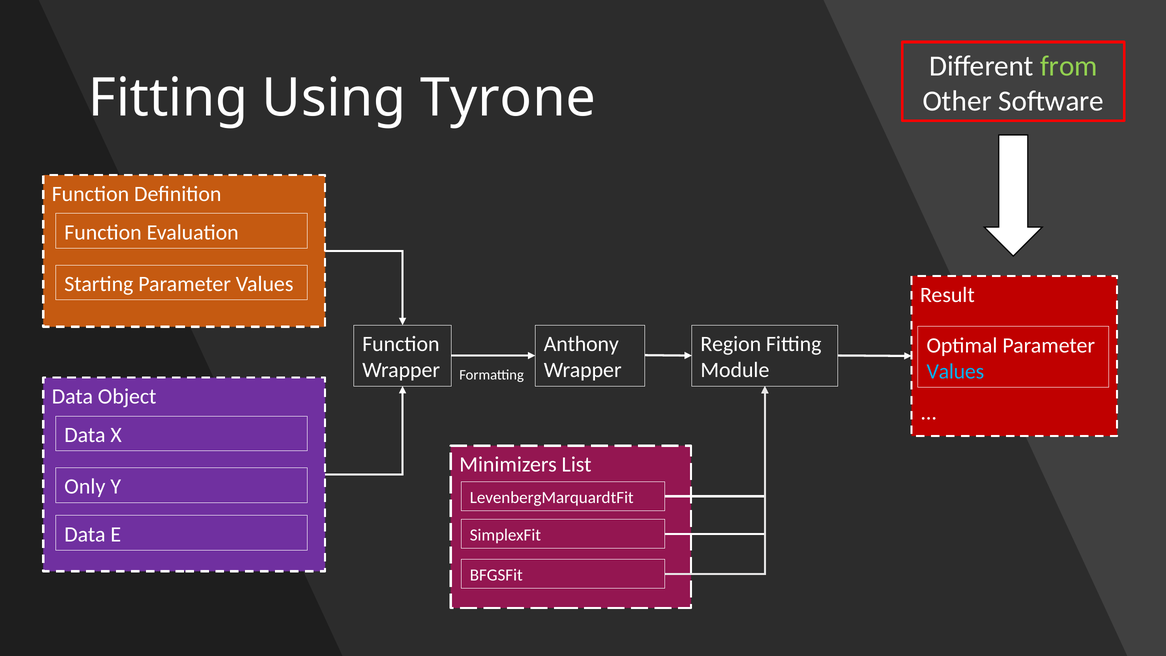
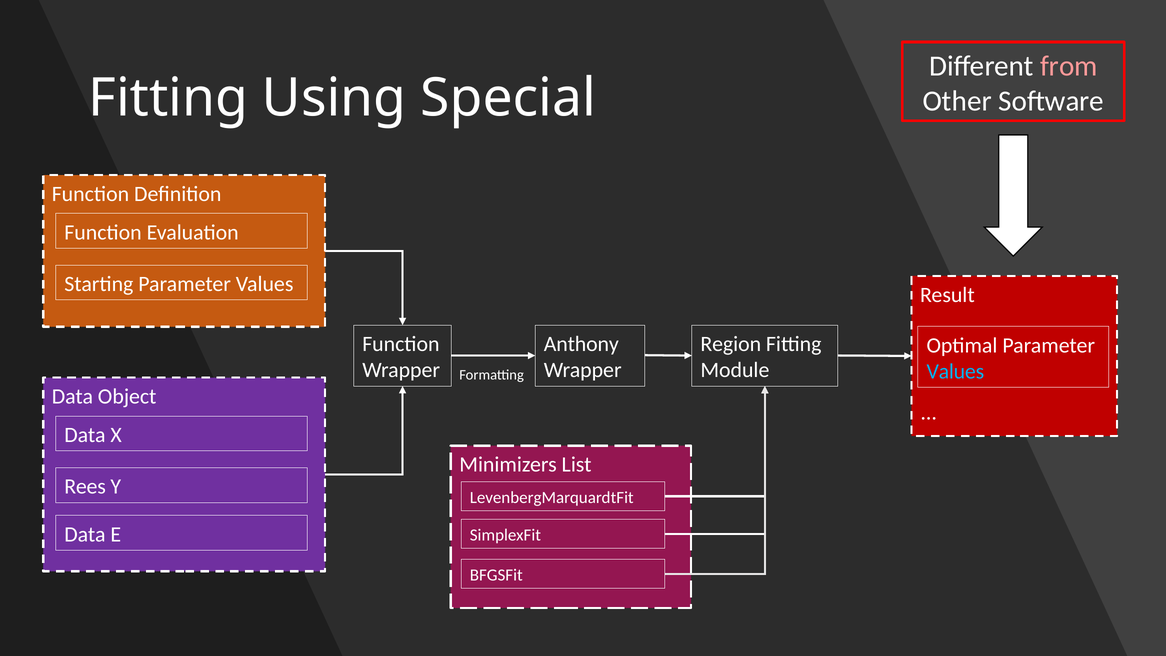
from colour: light green -> pink (1069, 66)
Tyrone: Tyrone -> Special (508, 98)
Only: Only -> Rees (85, 487)
